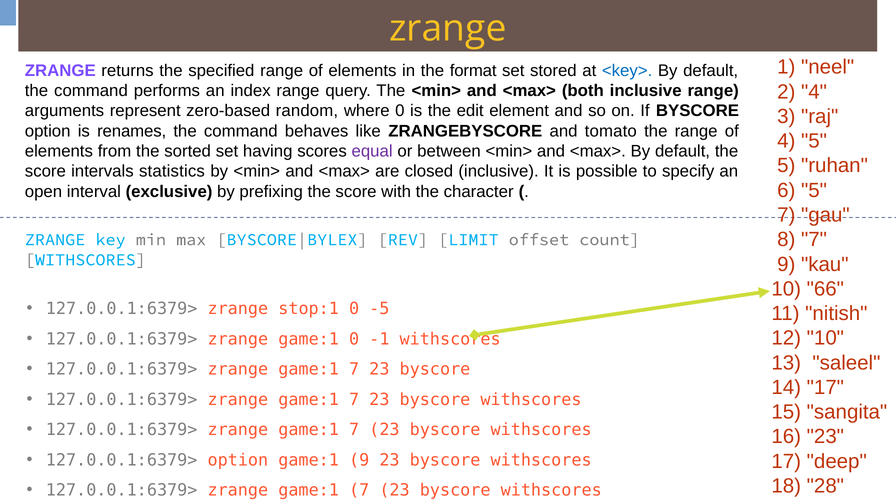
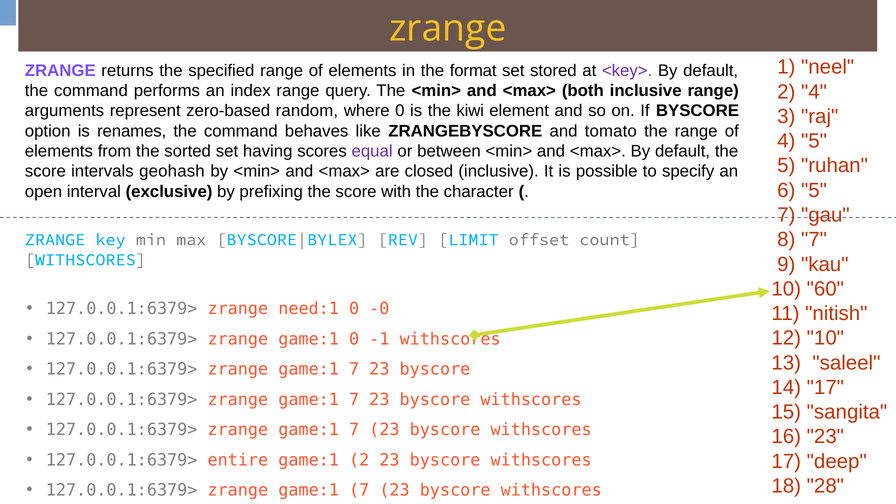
<key> colour: blue -> purple (627, 71)
edit: edit -> kiwi (470, 111)
statistics: statistics -> geohash (172, 171)
66: 66 -> 60 (825, 289)
stop:1: stop:1 -> need:1 (309, 309)
-5: -5 -> -0 (379, 309)
127.0.0.1:6379> option: option -> entire (238, 460)
game:1 9: 9 -> 2 (359, 460)
